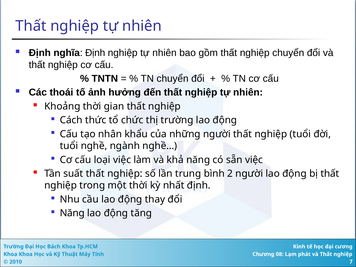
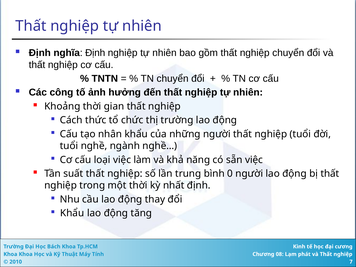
thoái: thoái -> công (61, 92)
2: 2 -> 0 (230, 174)
Năng: Năng -> Khẩu (72, 213)
